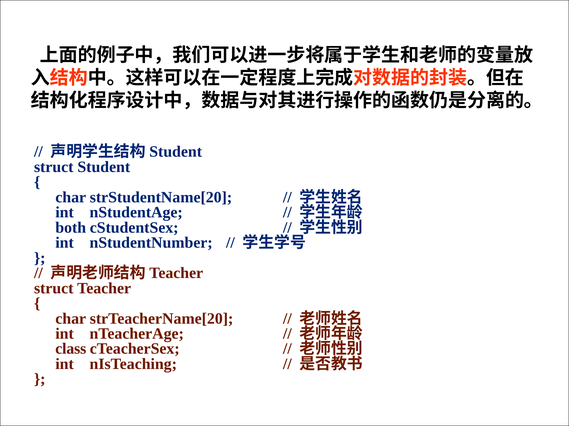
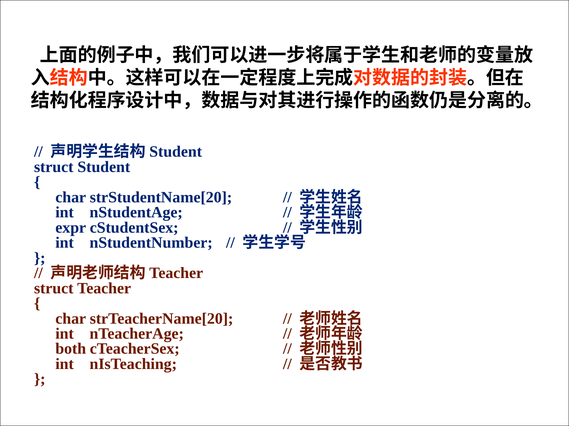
both: both -> expr (71, 228)
class: class -> both (71, 349)
